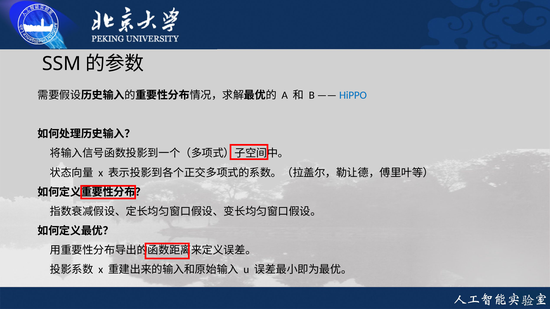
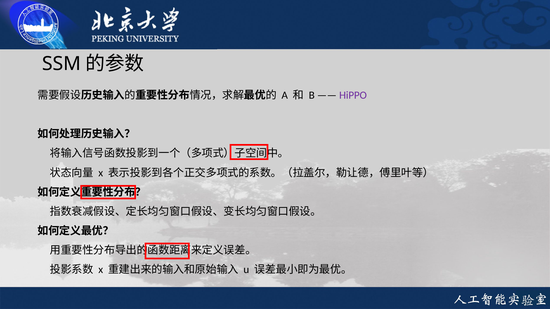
HiPPO colour: blue -> purple (353, 95)
